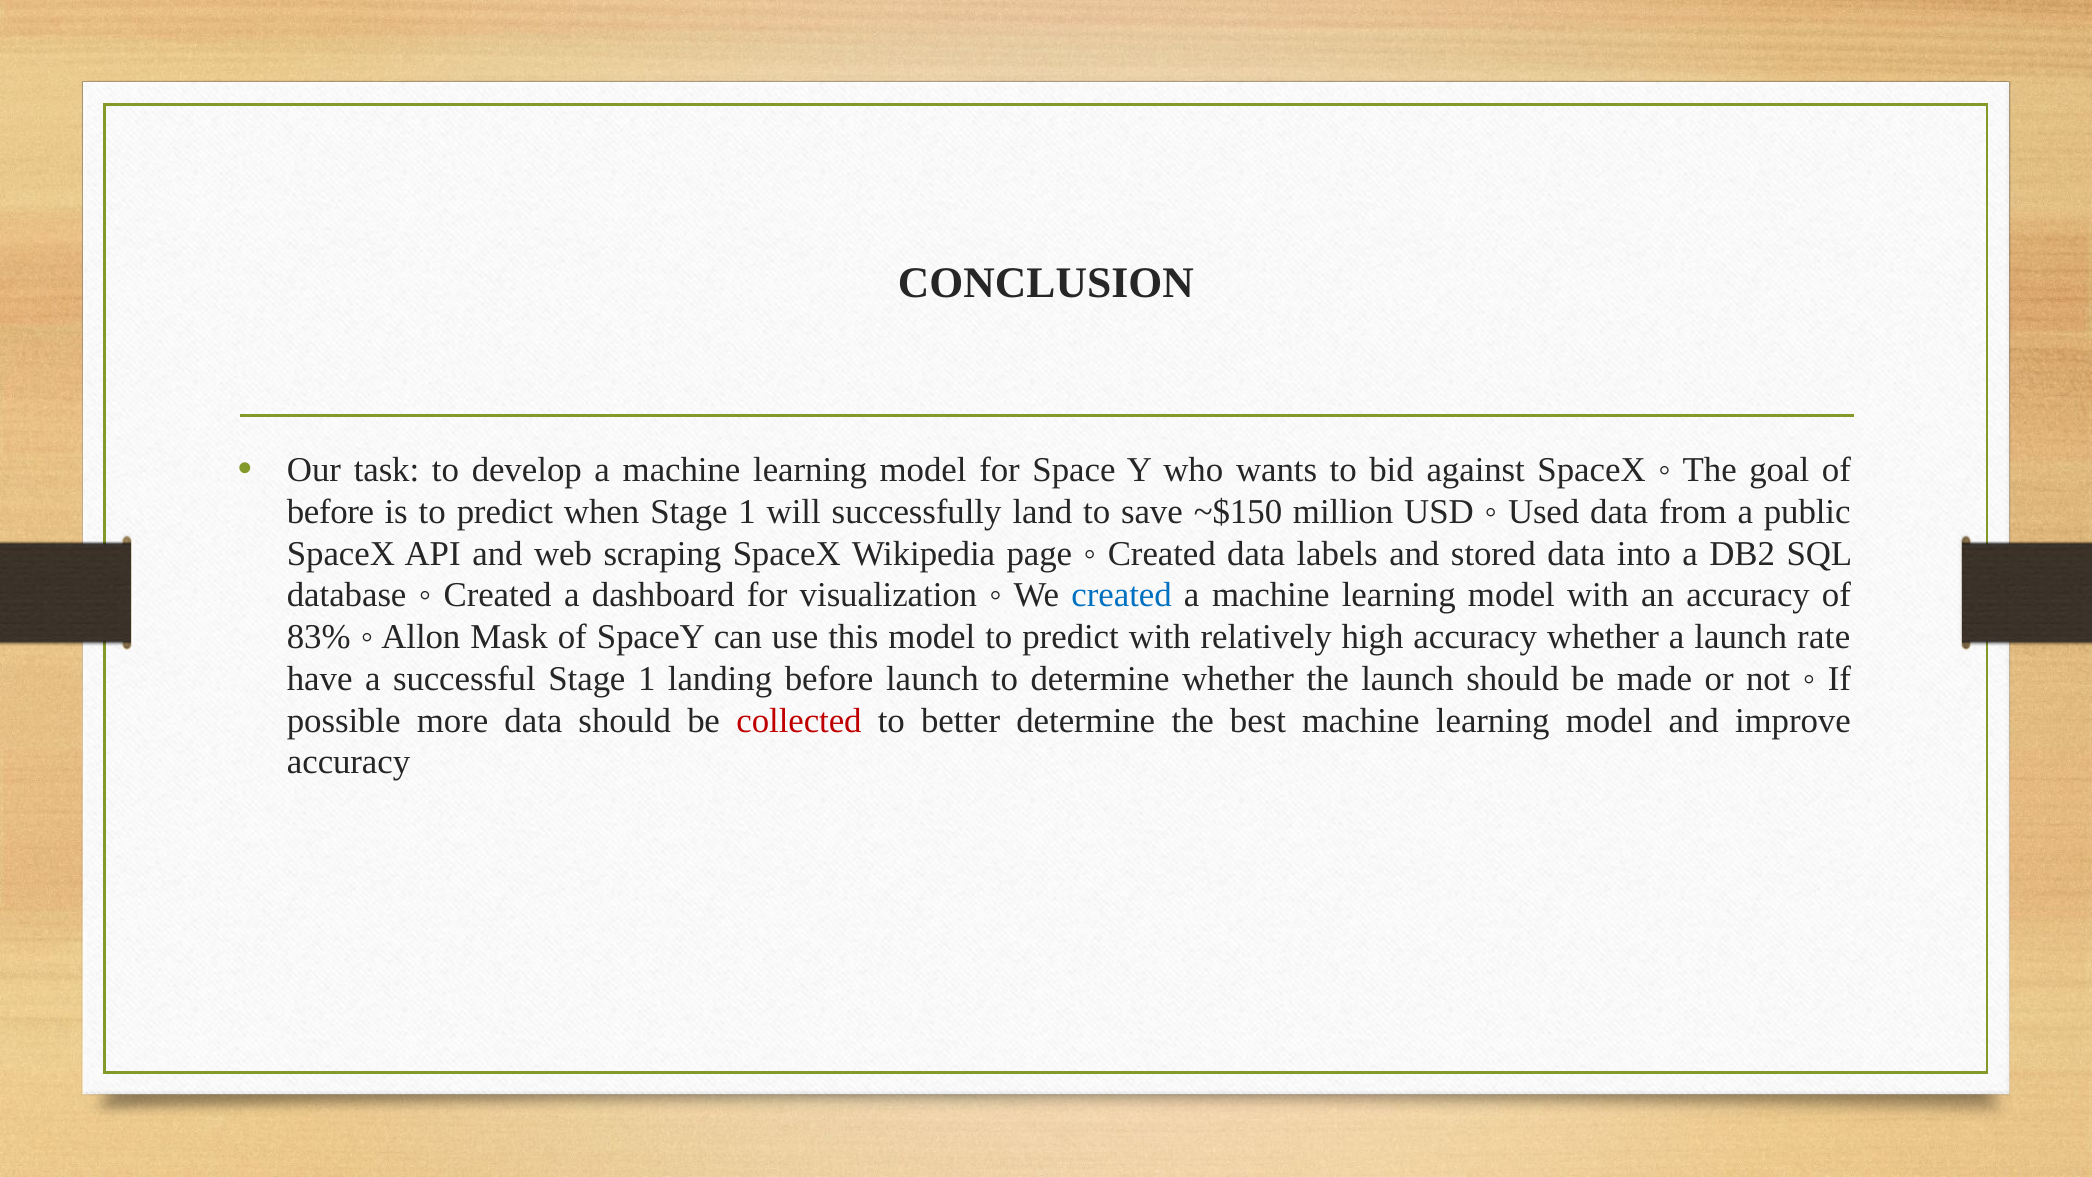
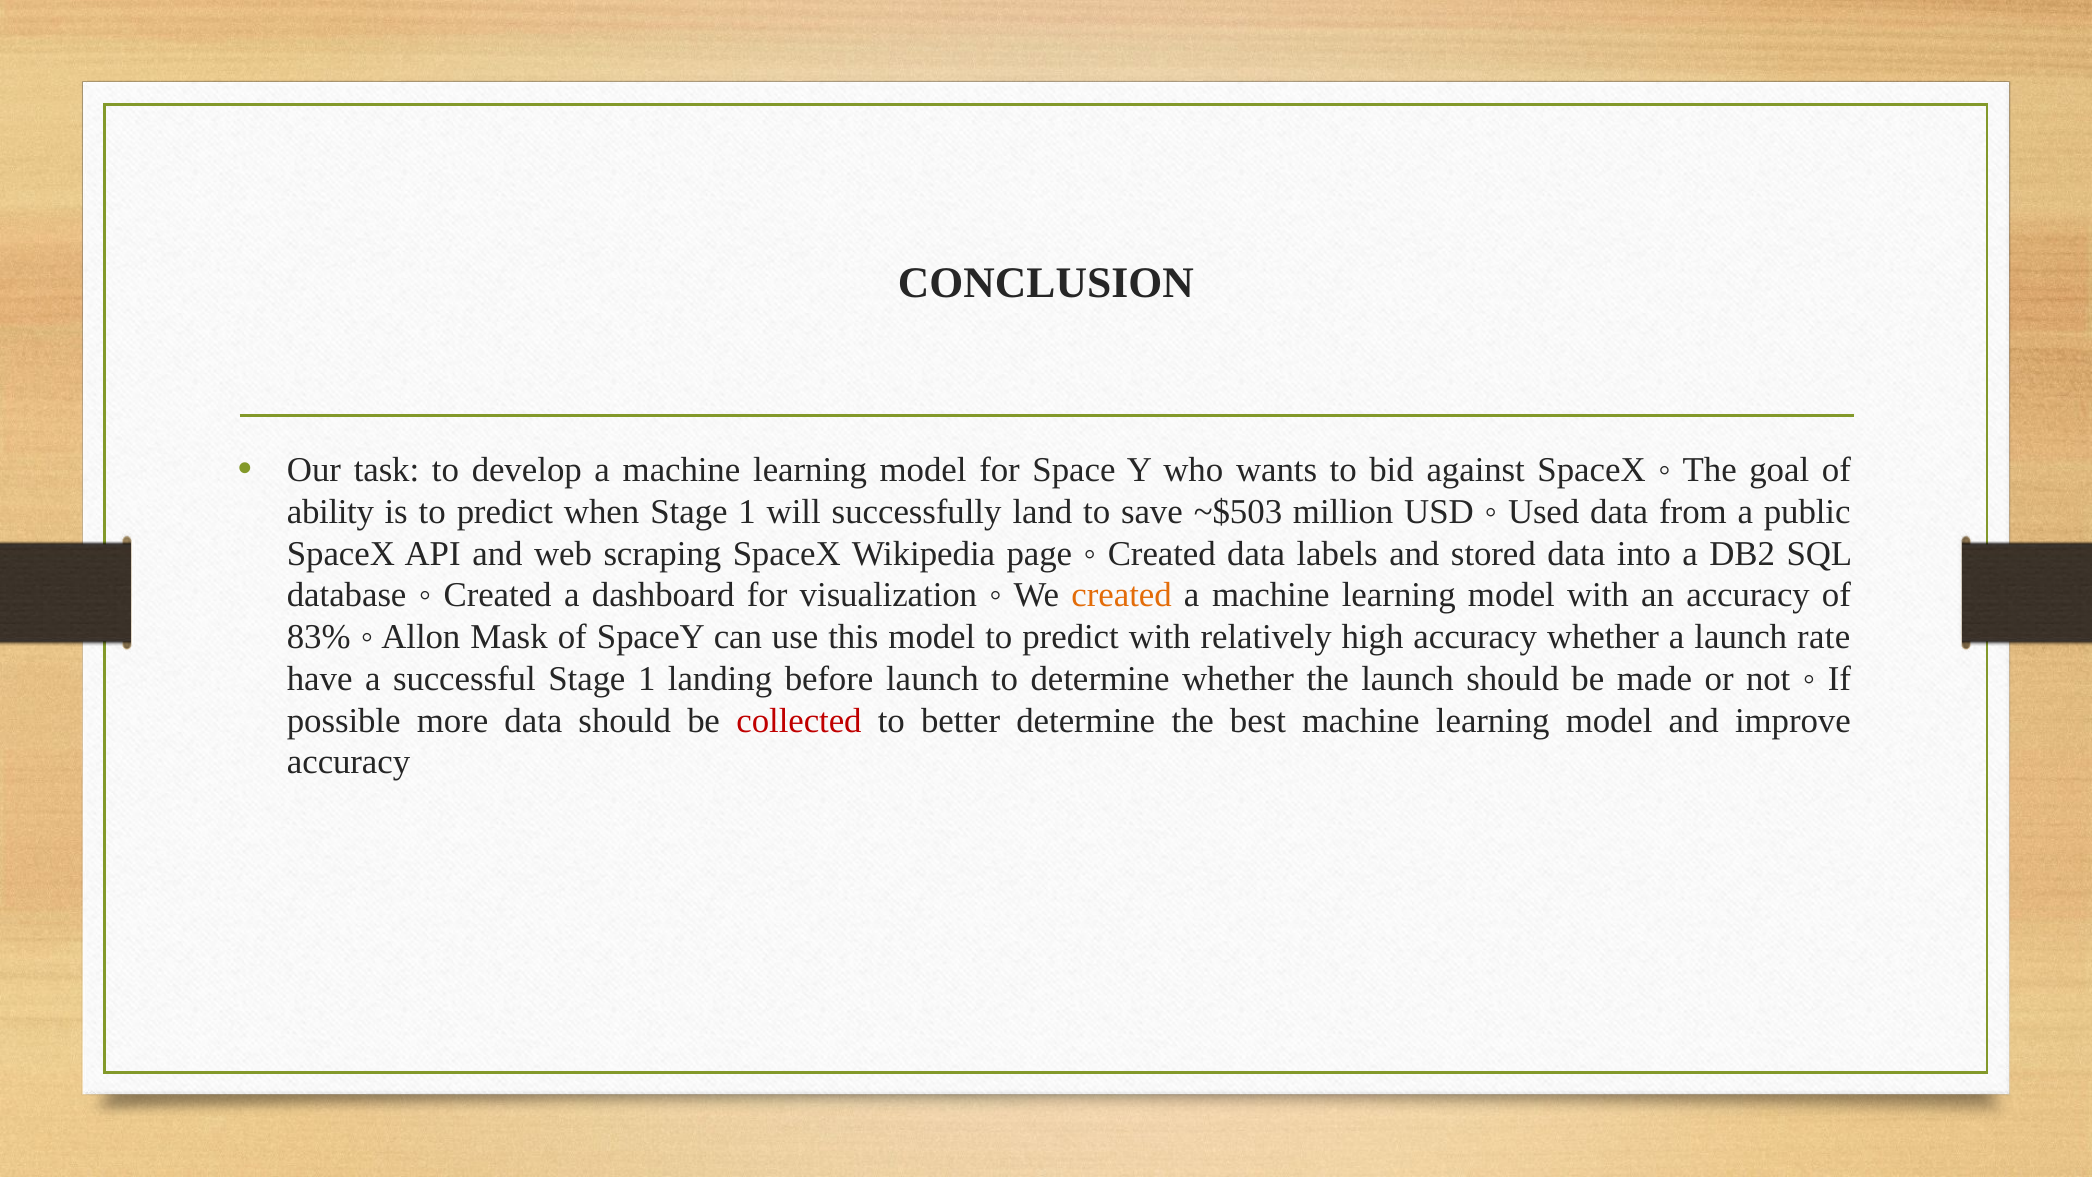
before: before -> ability (330, 512)
~$150: ~$150 -> ~$503 (1238, 512)
created colour: blue -> orange (1122, 595)
